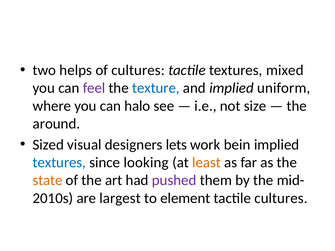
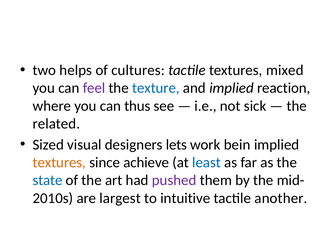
uniform: uniform -> reaction (284, 88)
halo: halo -> thus (137, 106)
size: size -> sick (255, 106)
around: around -> related (56, 124)
textures colour: blue -> orange (59, 163)
looking: looking -> achieve (146, 163)
least colour: orange -> blue (207, 163)
state colour: orange -> blue (48, 180)
element: element -> intuitive (185, 198)
tactile cultures: cultures -> another (281, 198)
